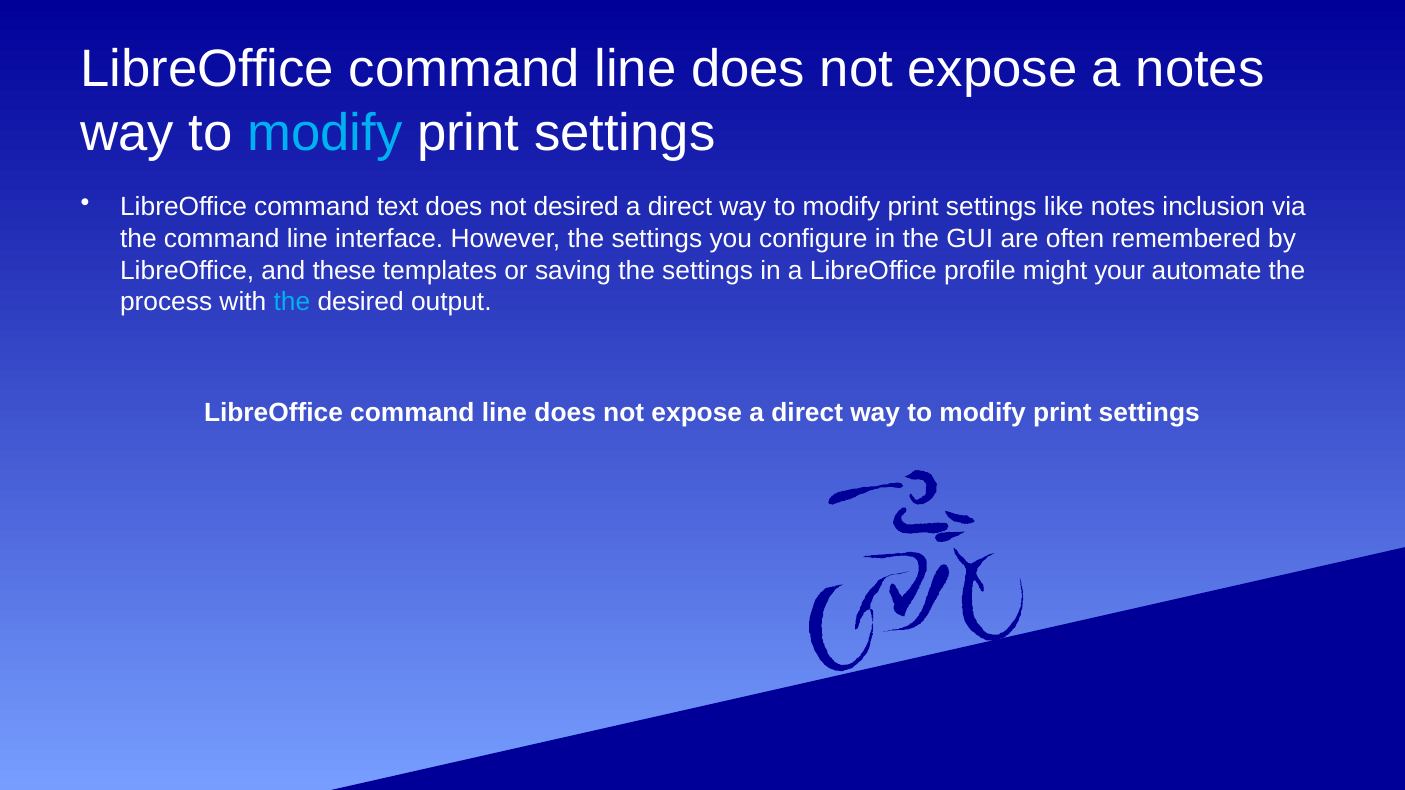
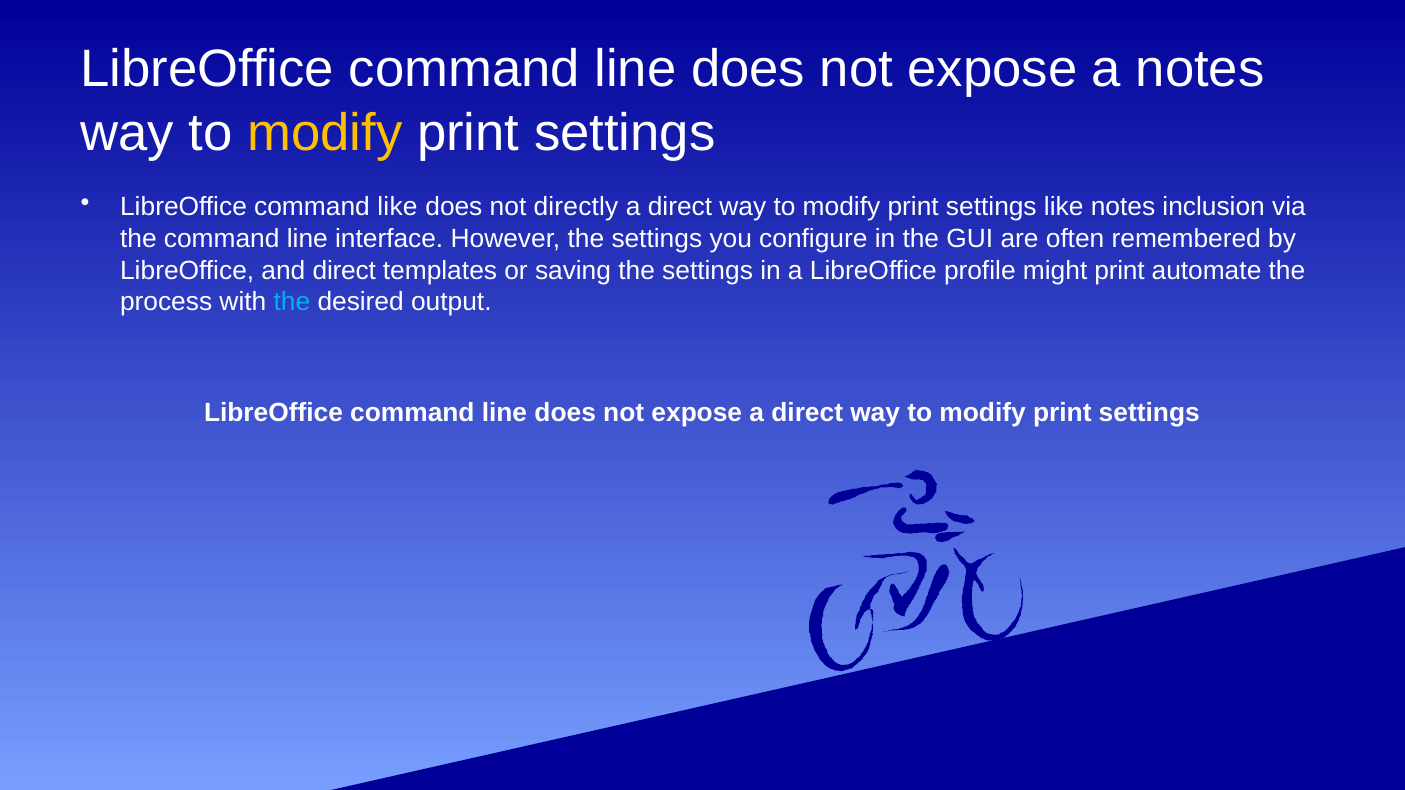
modify colour: light blue -> yellow (325, 133)
command text: text -> like (397, 207)
not desired: desired -> directly (576, 207)
and these: these -> direct (344, 270)
might your: your -> print (1120, 270)
